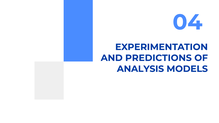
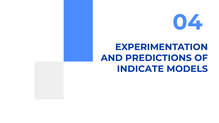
ANALYSIS: ANALYSIS -> INDICATE (140, 69)
